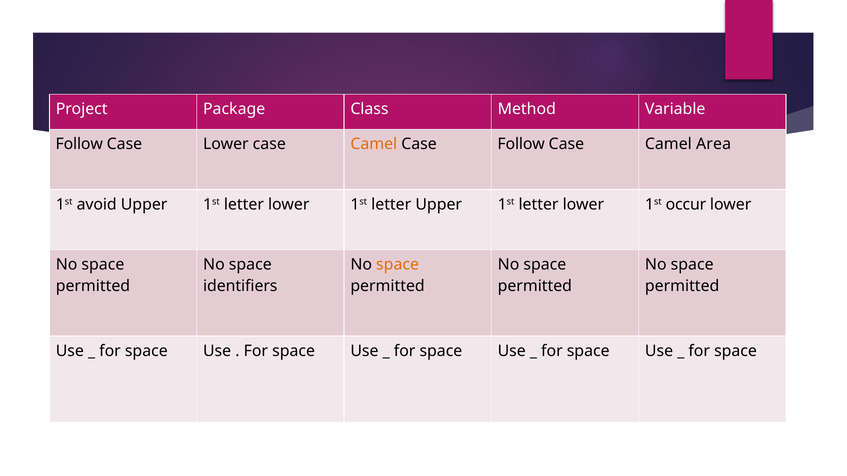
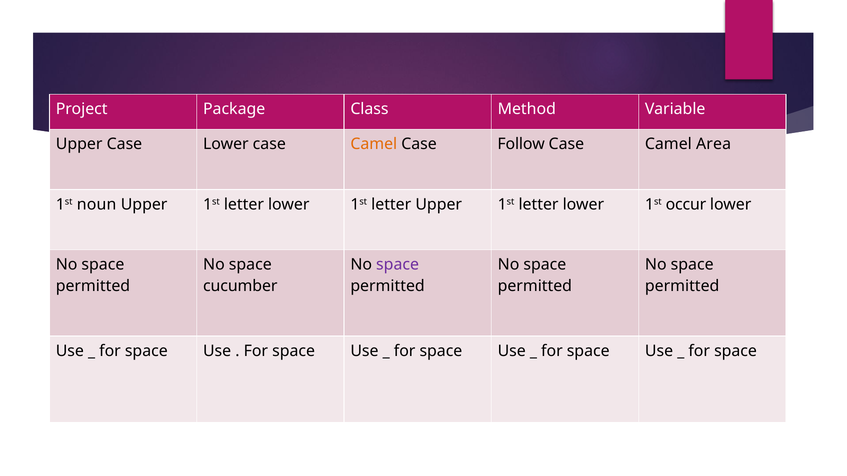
Follow: Follow -> Upper (79, 144)
avoid: avoid -> noun (97, 205)
space colour: orange -> purple (398, 265)
identifiers: identifiers -> cucumber (240, 287)
